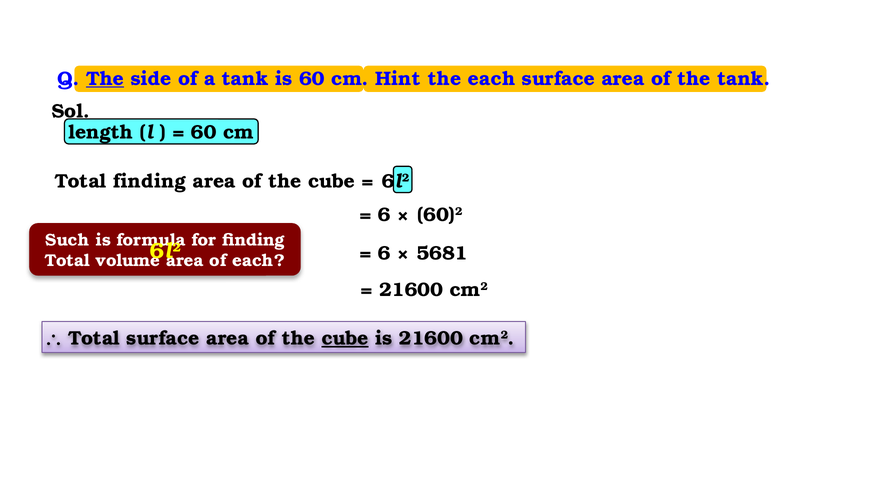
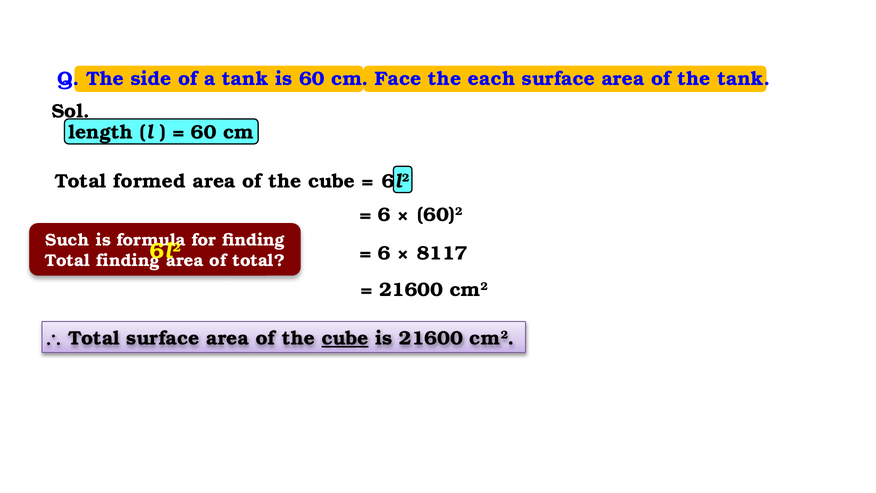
The underline: present -> none (105, 79)
Hint: Hint -> Face (398, 79)
Total finding: finding -> formed (150, 181)
5681: 5681 -> 8117 (442, 253)
Total volume: volume -> finding (128, 261)
of each: each -> total (259, 261)
